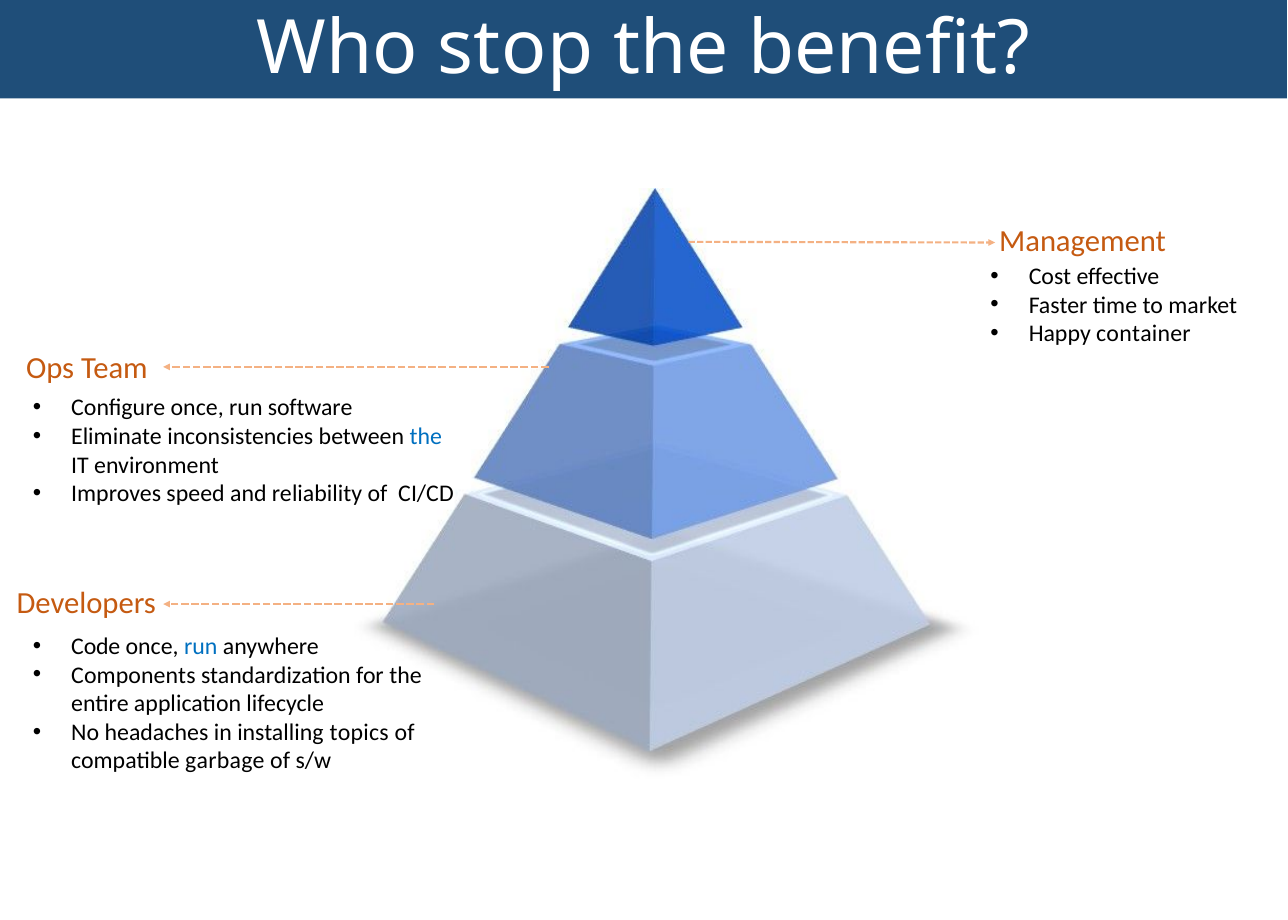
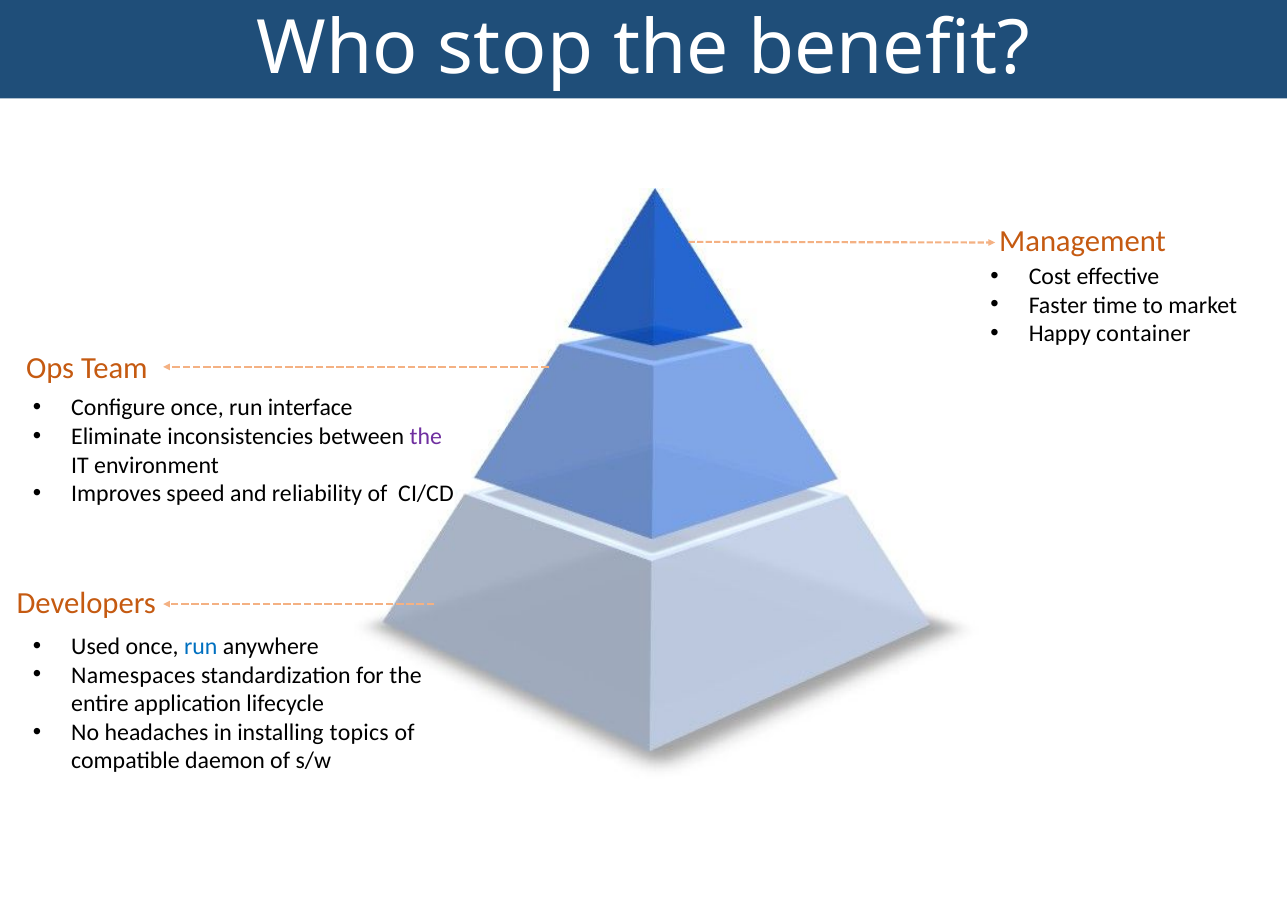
software: software -> interface (310, 408)
the colour: blue -> purple (426, 437)
Code: Code -> Used (96, 647)
Components: Components -> Namespaces (133, 675)
garbage: garbage -> daemon (225, 761)
